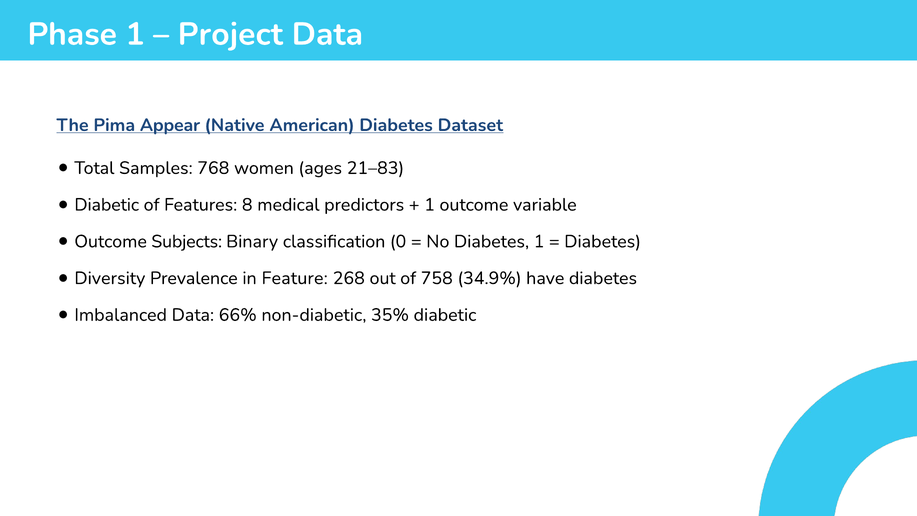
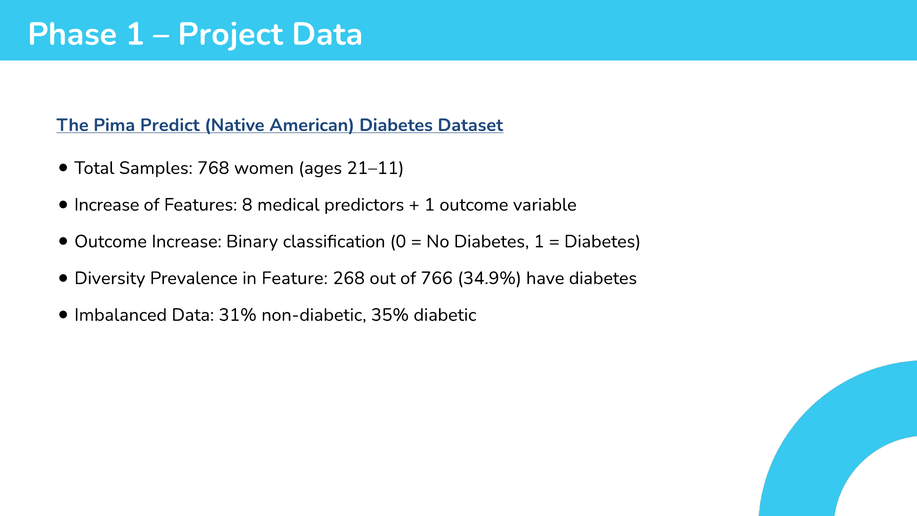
Appear: Appear -> Predict (170, 125)
21–83: 21–83 -> 21–11 (375, 168)
Diabetic: Diabetic -> Increase (107, 205)
Outcome Subjects: Subjects -> Increase (187, 241)
758: 758 -> 766 (437, 278)
66%: 66% -> 31% (238, 315)
